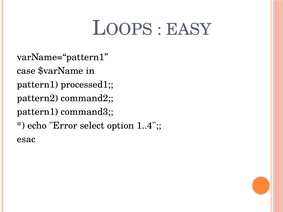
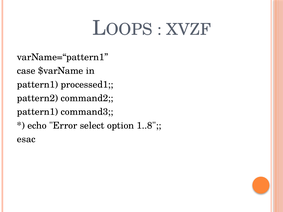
EASY: EASY -> XVZF (189, 30)
1..4: 1..4 -> 1..8 (149, 126)
